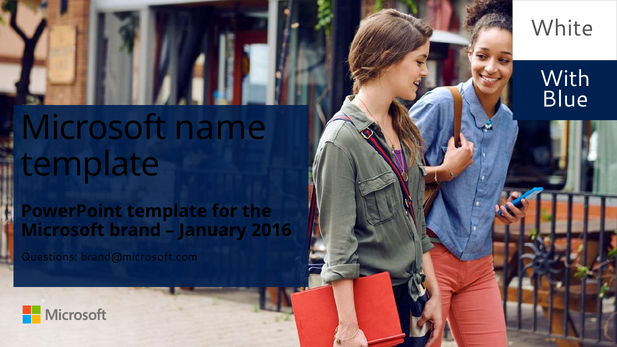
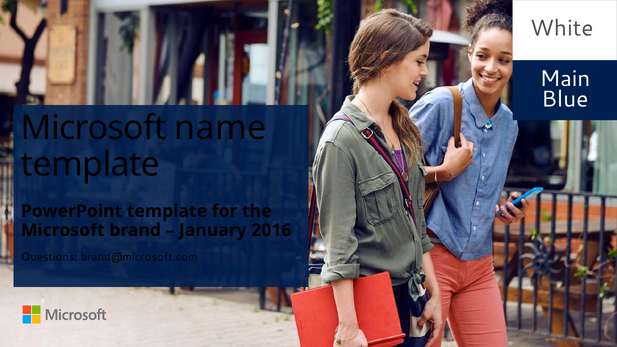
With: With -> Main (565, 79)
